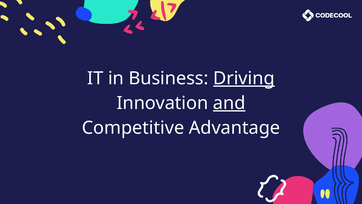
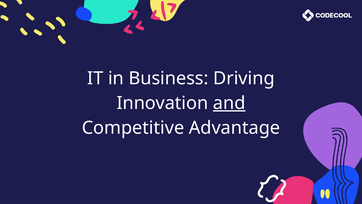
Driving underline: present -> none (244, 78)
